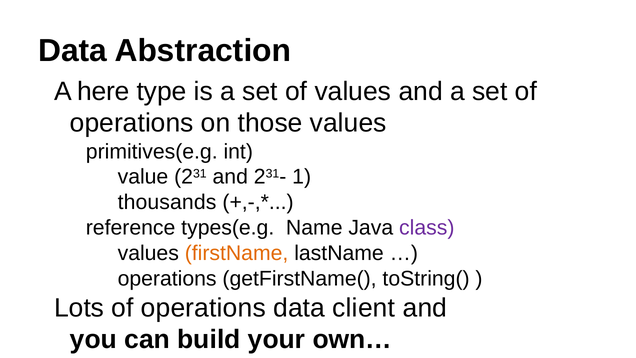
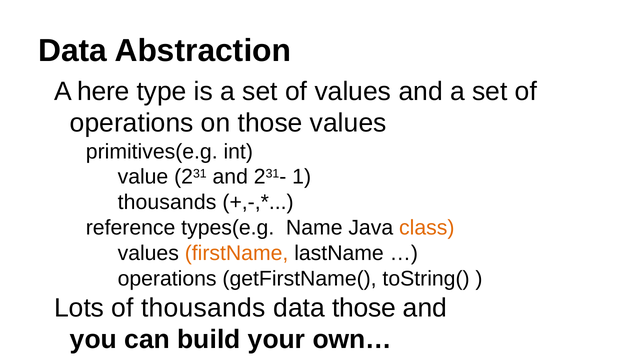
class colour: purple -> orange (427, 228)
Lots of operations: operations -> thousands (203, 308)
data client: client -> those (364, 308)
